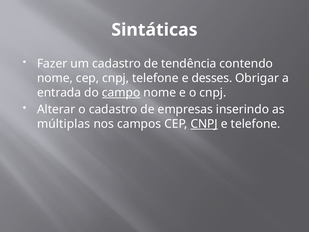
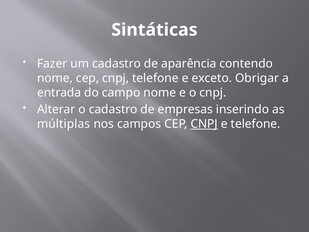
tendência: tendência -> aparência (189, 64)
desses: desses -> exceto (212, 78)
campo underline: present -> none (121, 93)
